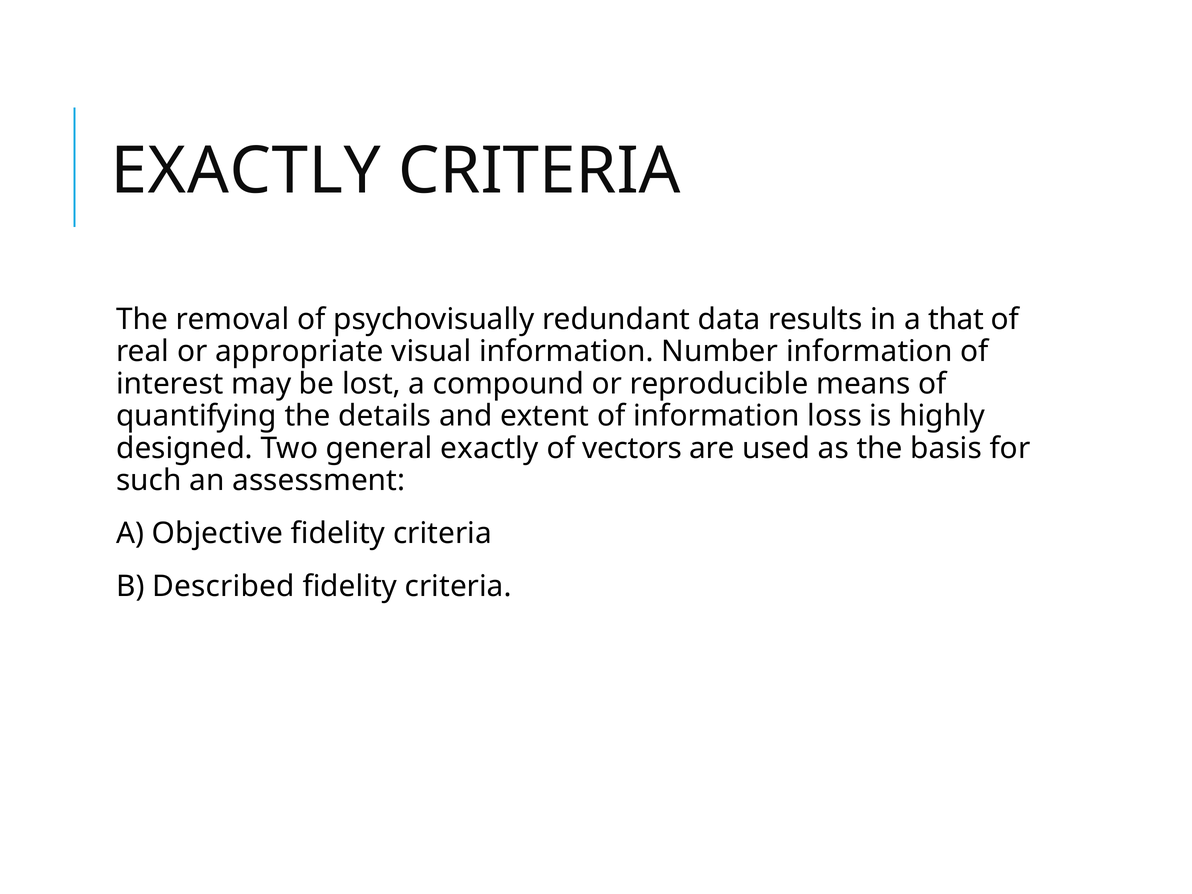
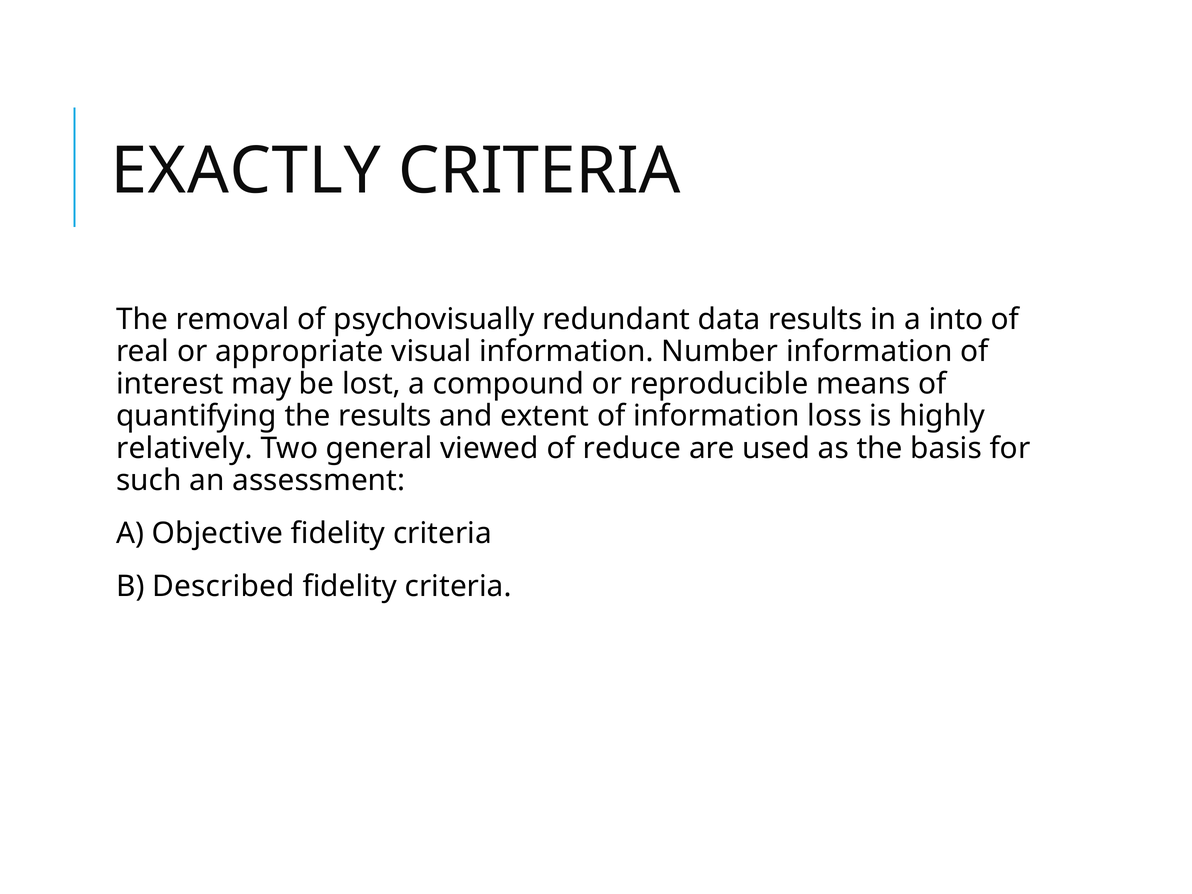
that: that -> into (956, 319)
the details: details -> results (385, 416)
designed: designed -> relatively (184, 448)
general exactly: exactly -> viewed (489, 448)
vectors: vectors -> reduce (632, 448)
